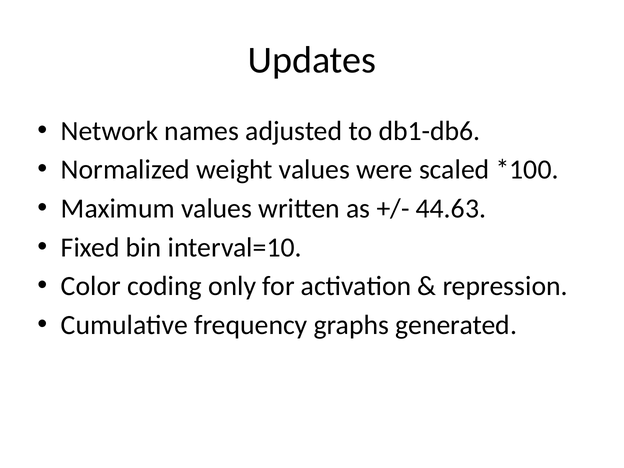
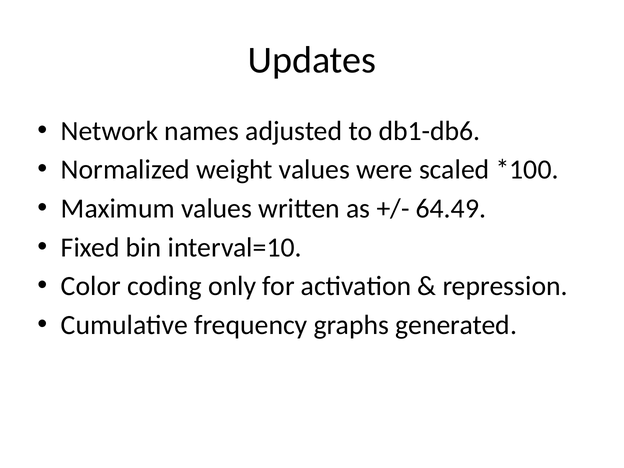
44.63: 44.63 -> 64.49 (451, 209)
